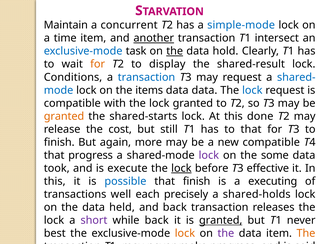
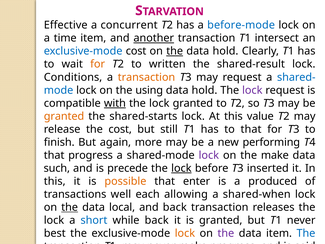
Maintain: Maintain -> Effective (66, 25)
simple-mode: simple-mode -> before-mode (241, 25)
exclusive-mode task: task -> cost (136, 51)
display: display -> written (167, 64)
transaction colour: blue -> orange (146, 77)
items: items -> using (149, 90)
data: data -> hold (204, 90)
lock colour: blue -> purple (252, 90)
with underline: none -> present (115, 103)
done: done -> value (260, 116)
new compatible: compatible -> performing (271, 142)
the some: some -> make (275, 155)
took: took -> such (57, 168)
execute: execute -> precede (128, 168)
effective: effective -> inserted (268, 168)
possible colour: blue -> orange (125, 181)
that finish: finish -> enter (197, 181)
executing: executing -> produced (273, 181)
precisely: precisely -> allowing (186, 194)
shared-holds: shared-holds -> shared-when (257, 194)
the underline: none -> present (70, 207)
held: held -> local (122, 207)
short colour: purple -> blue (94, 220)
granted underline: present -> none (221, 220)
The colour: orange -> blue (306, 233)
